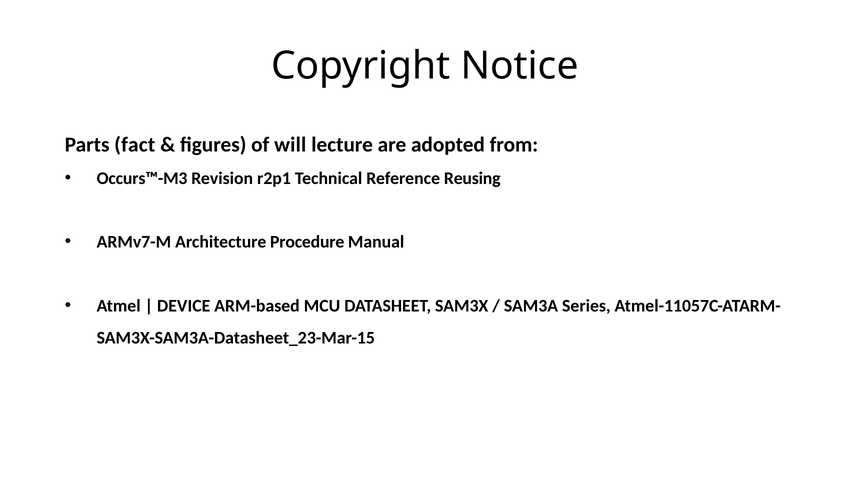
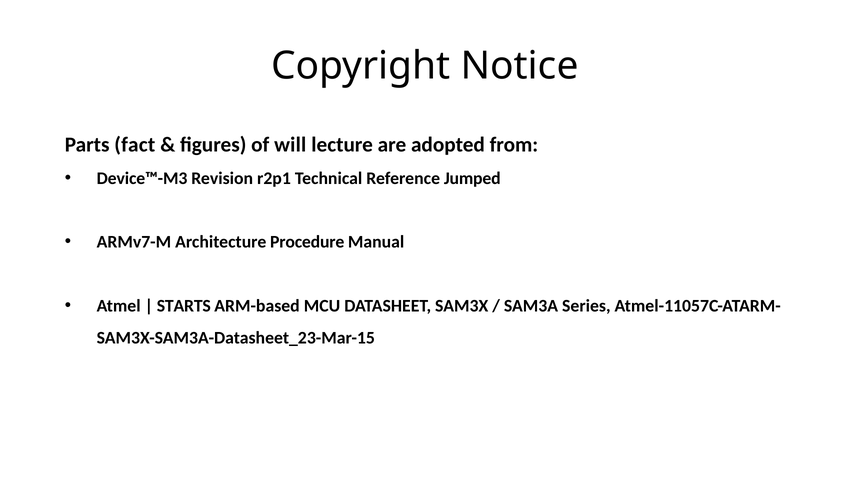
Occurs™-M3: Occurs™-M3 -> Device™-M3 (142, 178)
Reusing: Reusing -> Jumped (472, 178)
DEVICE: DEVICE -> STARTS (184, 306)
